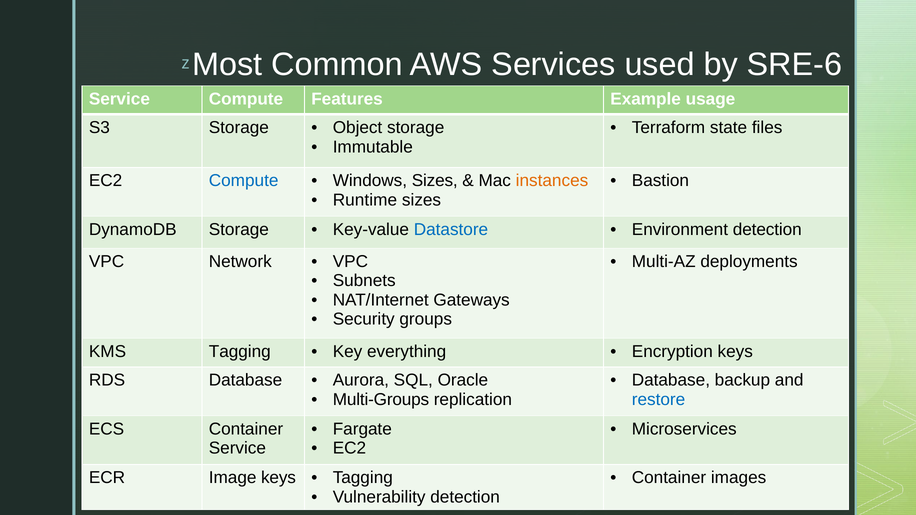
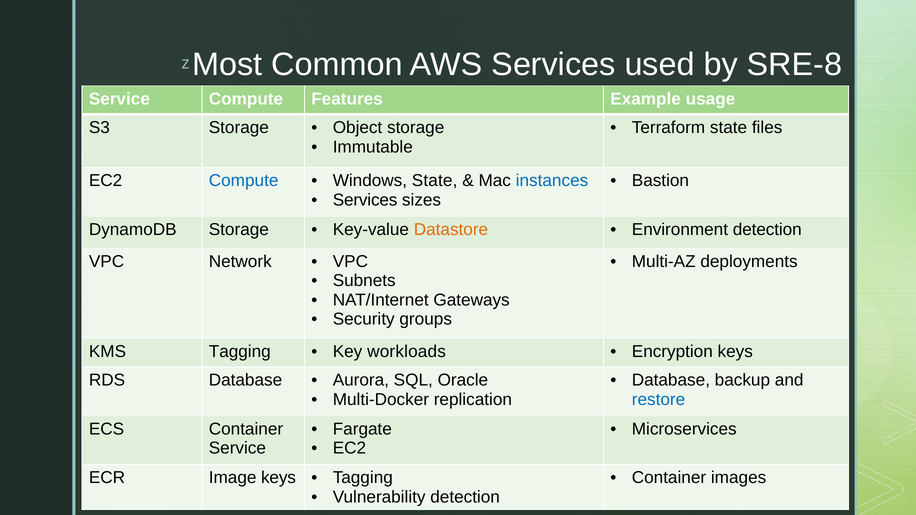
SRE-6: SRE-6 -> SRE-8 (795, 64)
Windows Sizes: Sizes -> State (435, 181)
instances colour: orange -> blue (552, 181)
Runtime: Runtime -> Services (365, 200)
Datastore colour: blue -> orange (451, 230)
everything: everything -> workloads (407, 352)
Multi-Groups: Multi-Groups -> Multi-Docker (381, 400)
